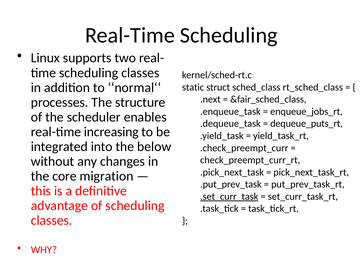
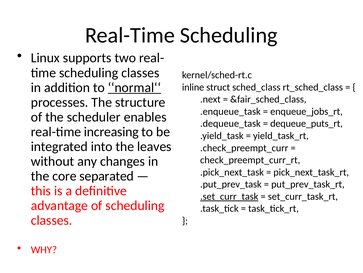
normal‘‘ underline: none -> present (134, 87)
static: static -> inline (193, 87)
below: below -> leaves (154, 146)
migration: migration -> separated (107, 176)
